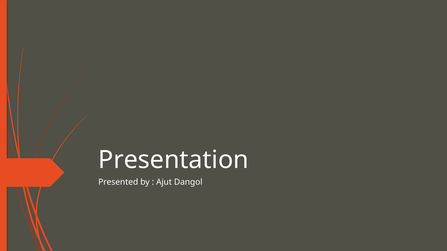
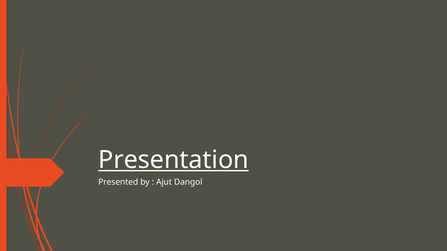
Presentation underline: none -> present (174, 160)
